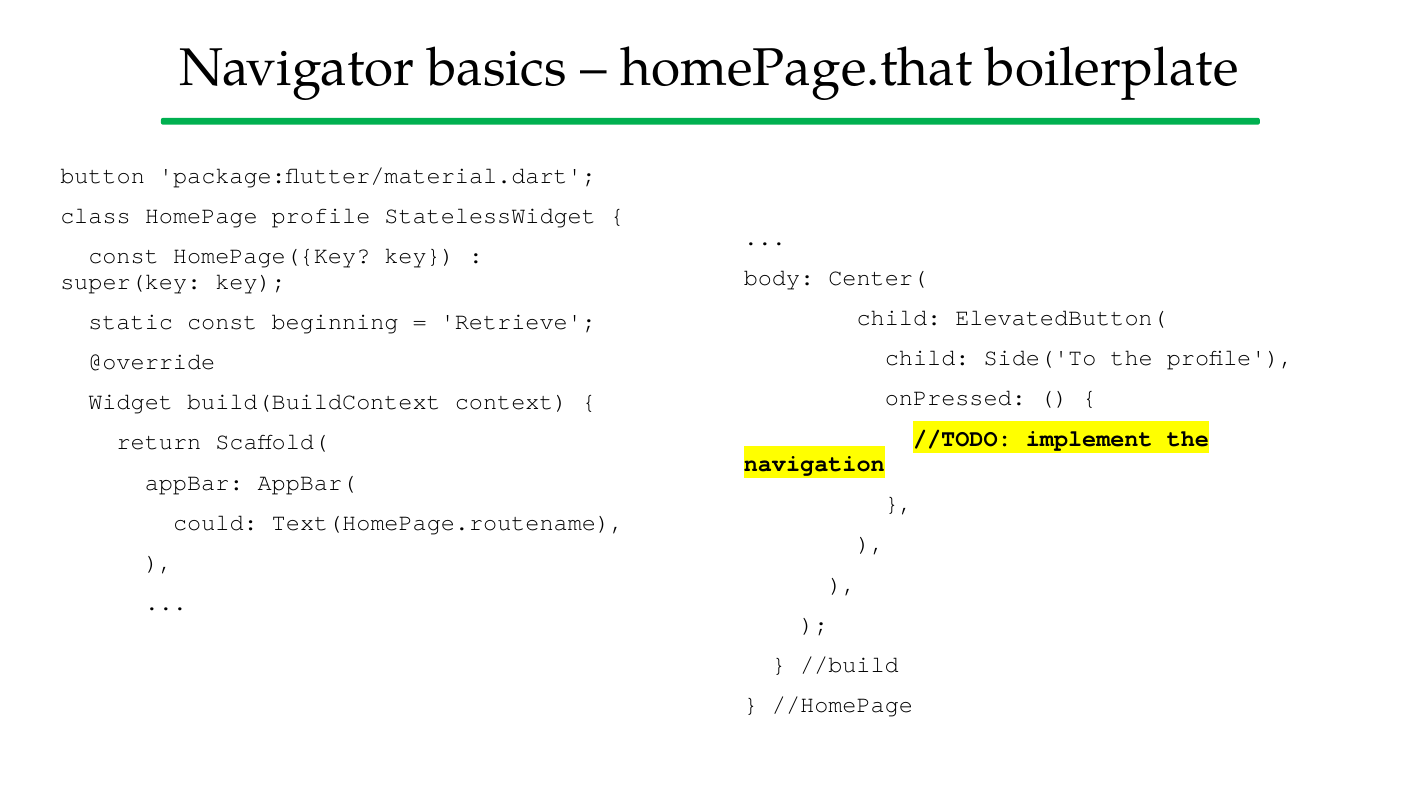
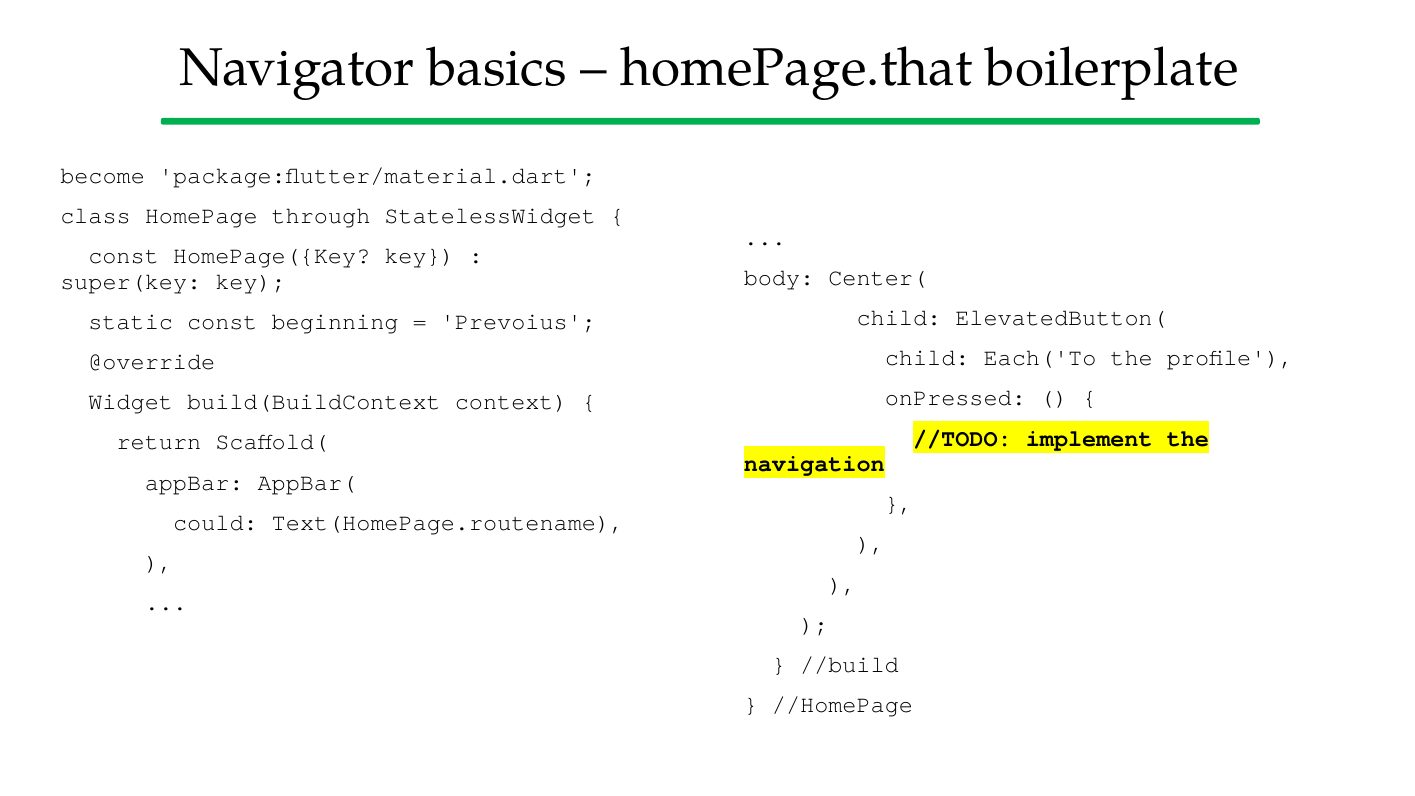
button: button -> become (103, 176)
HomePage profile: profile -> through (321, 216)
Retrieve: Retrieve -> Prevoius (518, 322)
Side('To: Side('To -> Each('To (1040, 358)
